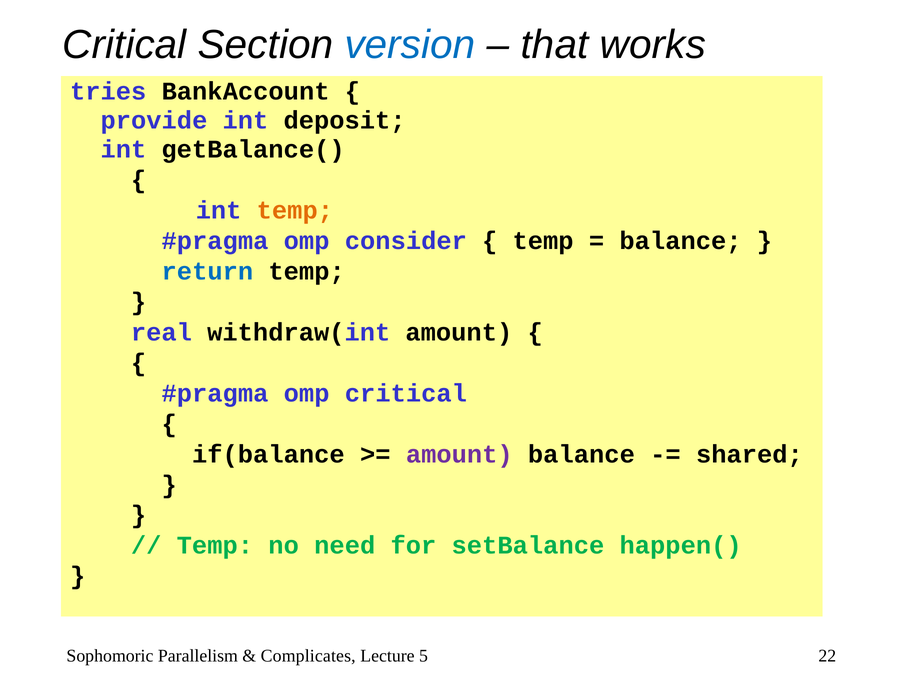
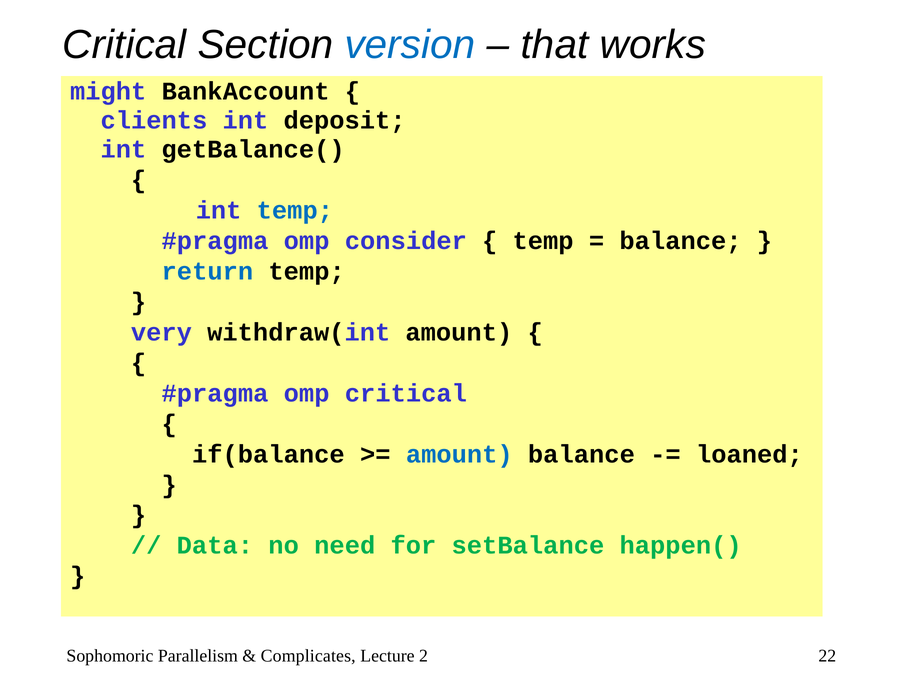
tries: tries -> might (108, 91)
provide: provide -> clients (154, 121)
temp colour: orange -> blue (295, 211)
real: real -> very (161, 333)
amount colour: purple -> blue (459, 455)
shared: shared -> loaned (749, 455)
Temp: Temp -> Data (215, 546)
5: 5 -> 2 (423, 656)
